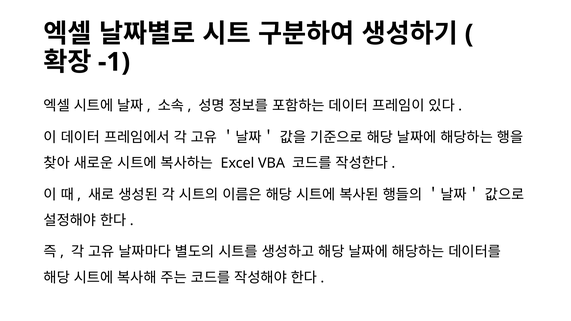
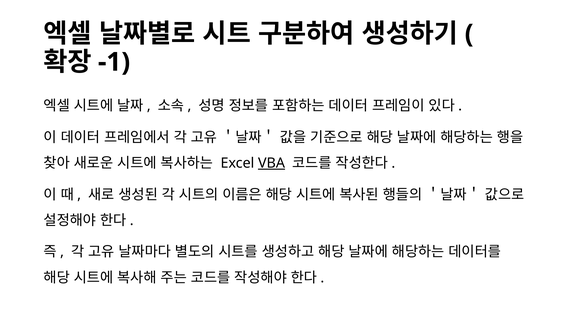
VBA underline: none -> present (271, 163)
